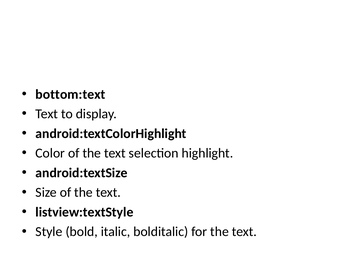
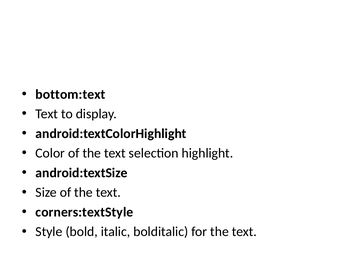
listview:textStyle: listview:textStyle -> corners:textStyle (84, 212)
